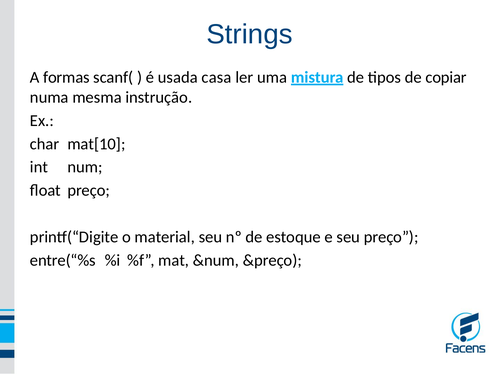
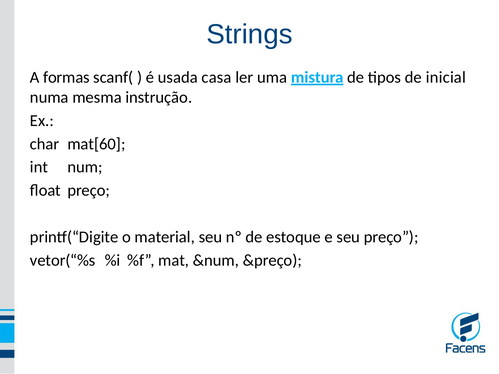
copiar: copiar -> inicial (446, 77)
mat[10: mat[10 -> mat[60 (96, 144)
entre(“%s: entre(“%s -> vetor(“%s (63, 260)
